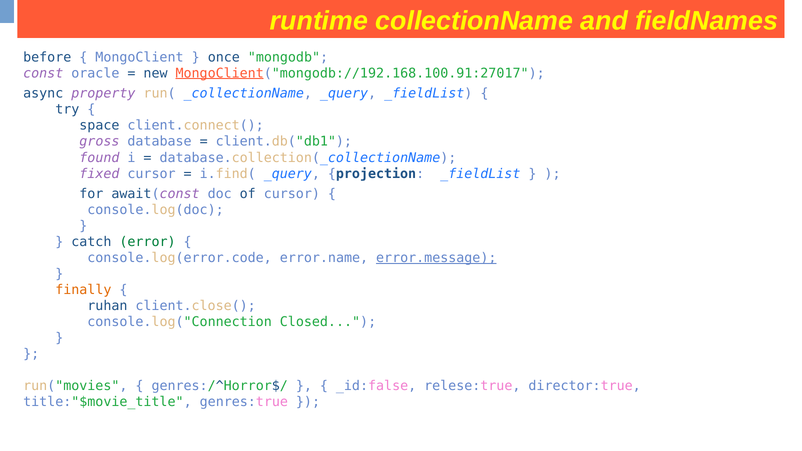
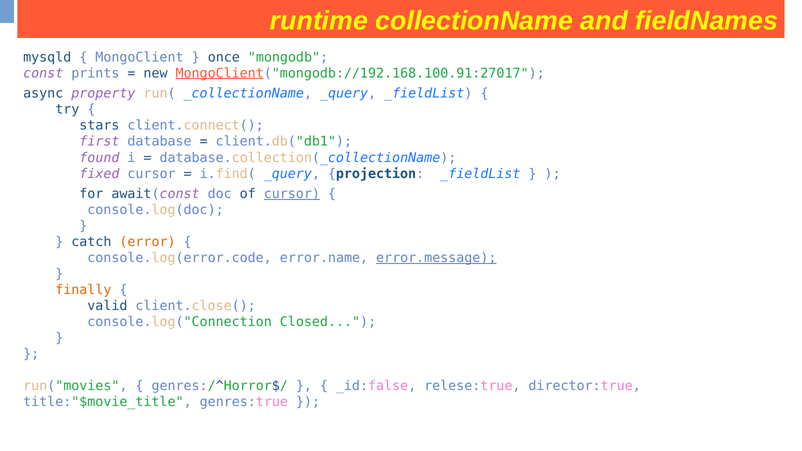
before: before -> mysqld (47, 57)
oracle: oracle -> prints (95, 73)
space: space -> stars (99, 126)
gross: gross -> first (99, 142)
cursor underline: none -> present (292, 194)
error colour: green -> orange (148, 242)
ruhan: ruhan -> valid (107, 306)
